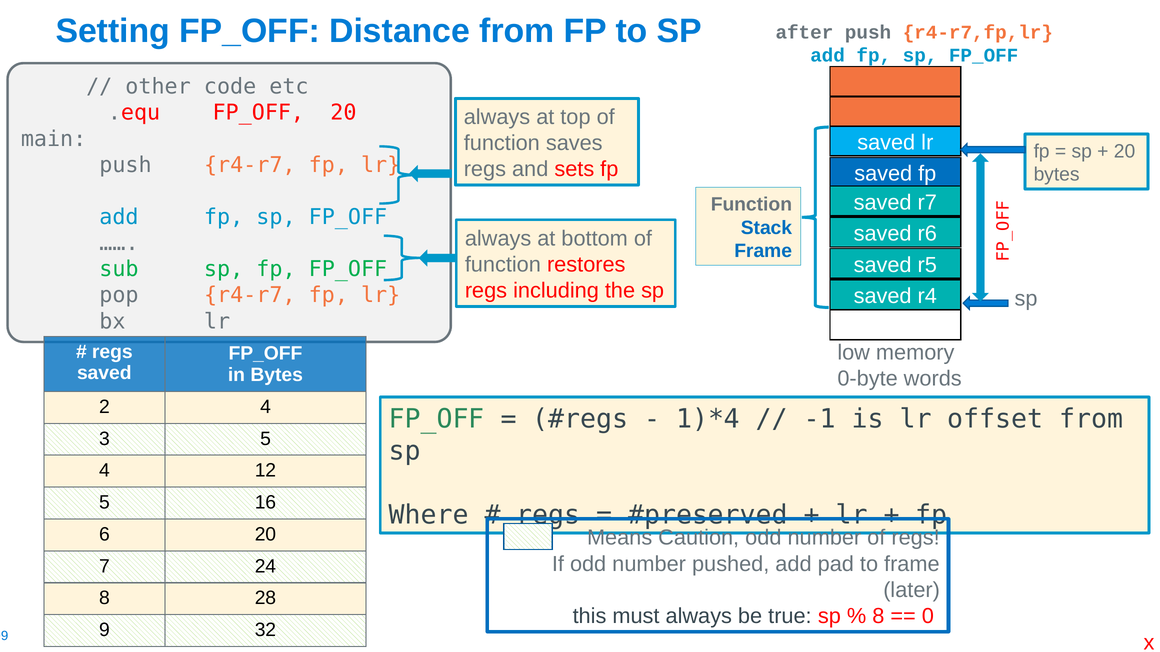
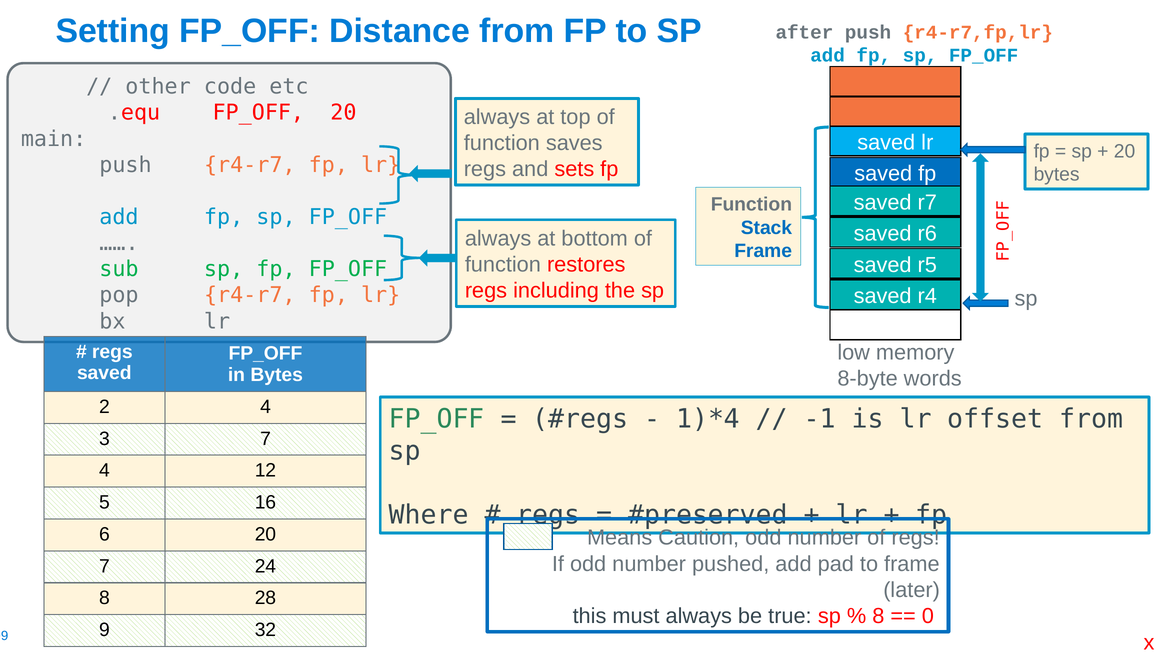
0-byte: 0-byte -> 8-byte (868, 379)
3 5: 5 -> 7 (266, 439)
